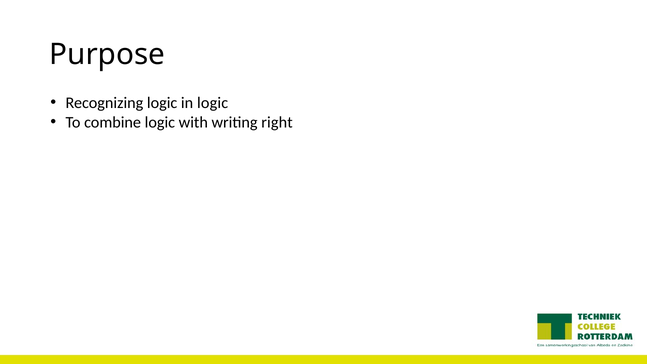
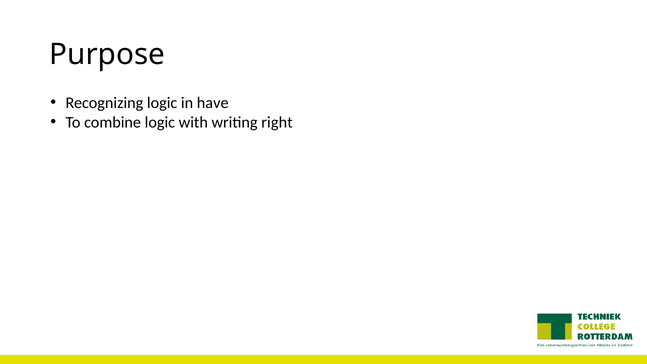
in logic: logic -> have (213, 103)
